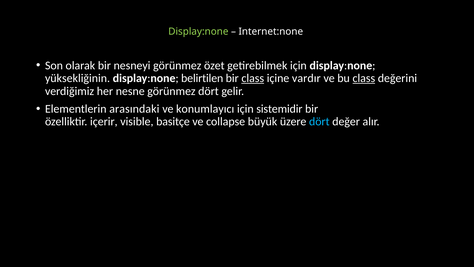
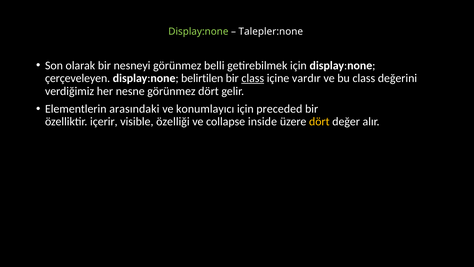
Internet:none: Internet:none -> Talepler:none (271, 31)
özet: özet -> belli (214, 65)
yüksekliğinin: yüksekliğinin -> çerçeveleyen (78, 78)
class underline: present -> none (364, 78)
sistemidir: sistemidir -> preceded (279, 109)
basitçe: basitçe -> özelliği (173, 122)
büyük: büyük -> inside (262, 122)
dört colour: light blue -> yellow (319, 122)
